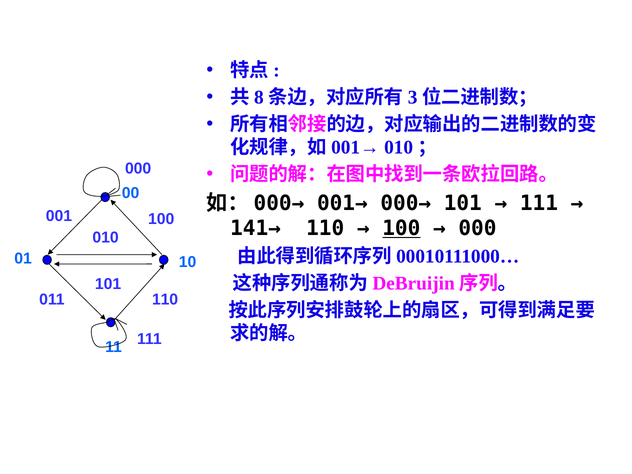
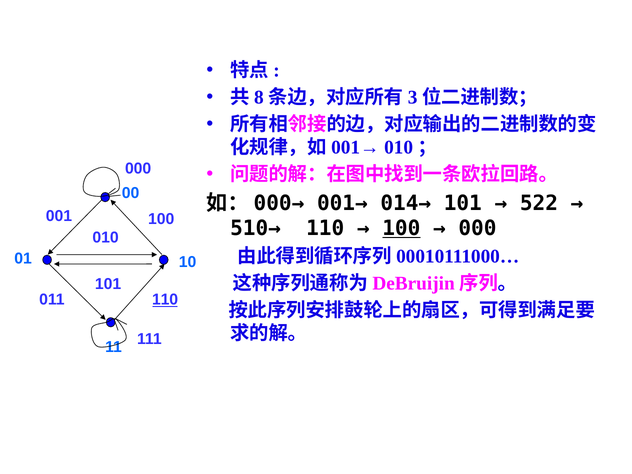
000→: 000→ -> 014→ (406, 203)
111: 111 -> 522 (539, 203)
141→: 141→ -> 510→ (256, 228)
110 underline: none -> present (165, 299)
